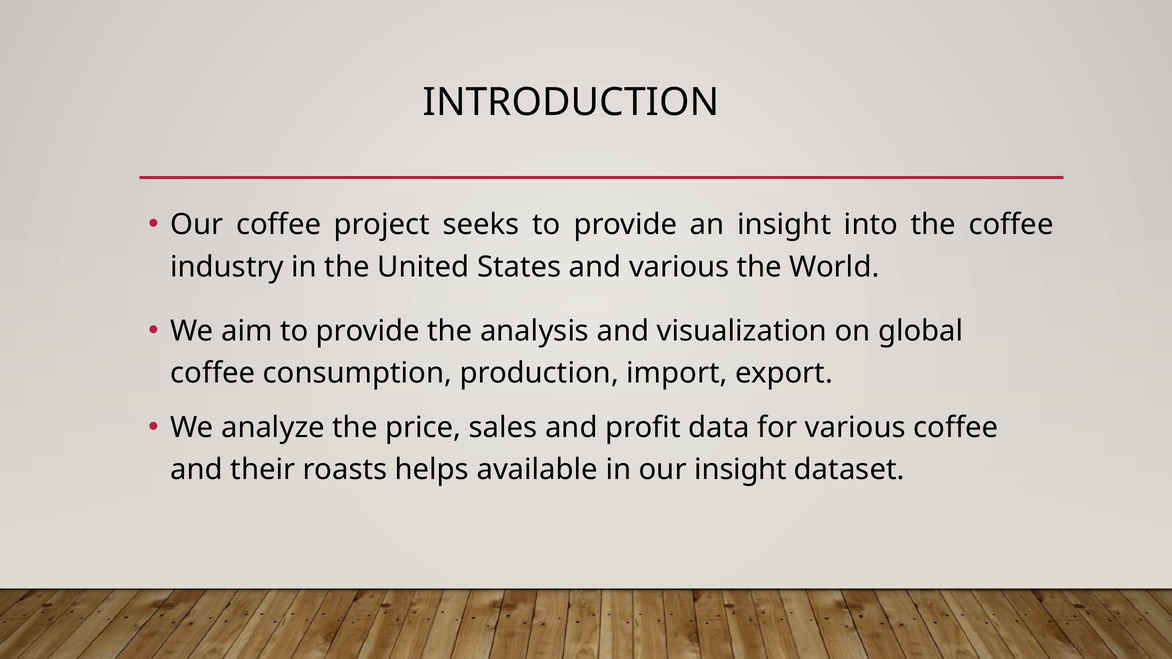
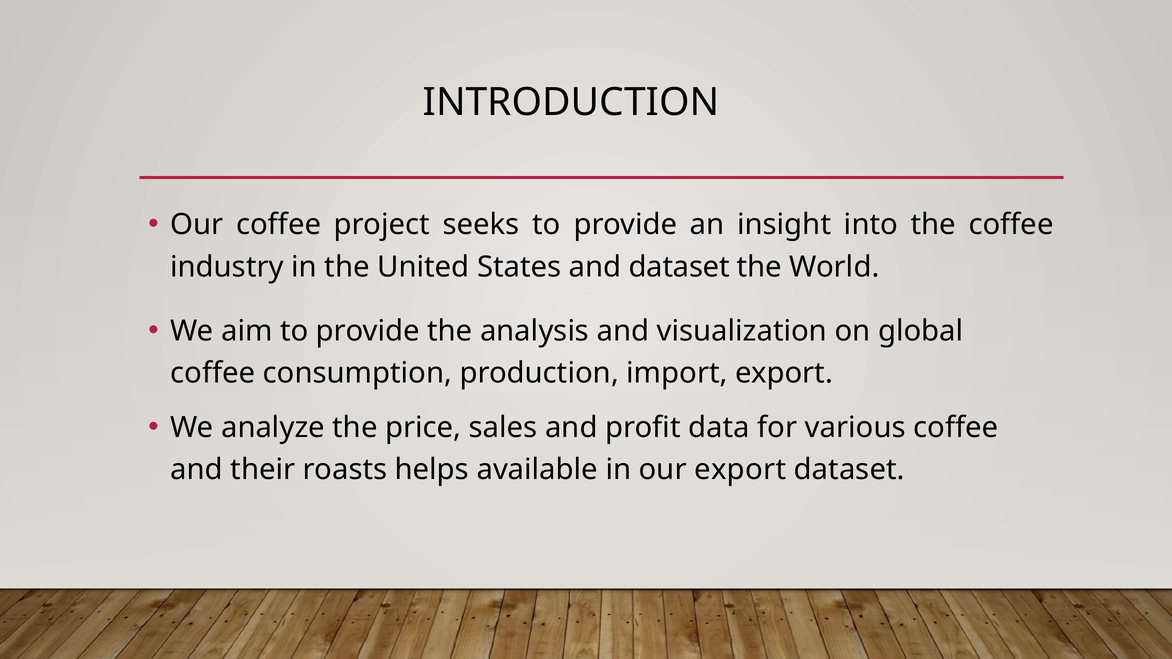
and various: various -> dataset (679, 267)
our insight: insight -> export (740, 470)
